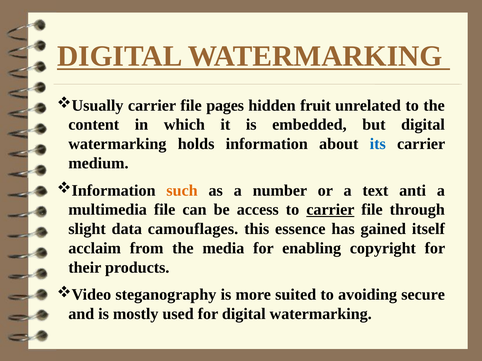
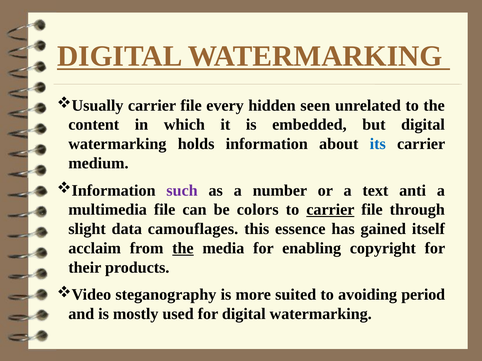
pages: pages -> every (225, 106)
fruit: fruit -> seen (315, 106)
such colour: orange -> purple (182, 191)
access: access -> colors (258, 210)
the underline: none -> present (183, 249)
secure: secure -> period (423, 295)
